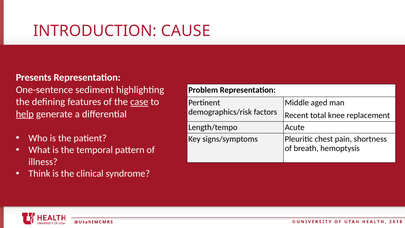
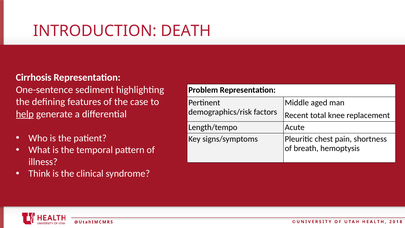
CAUSE: CAUSE -> DEATH (186, 31)
Presents: Presents -> Cirrhosis (34, 78)
case underline: present -> none (139, 102)
